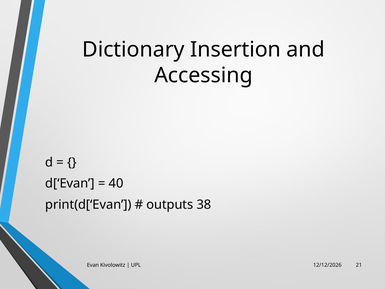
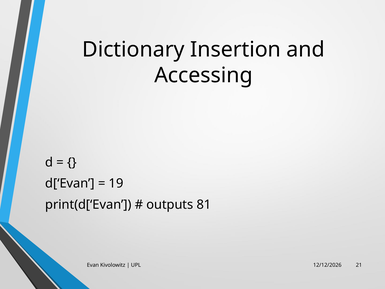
40: 40 -> 19 (116, 183)
38: 38 -> 81 (204, 205)
